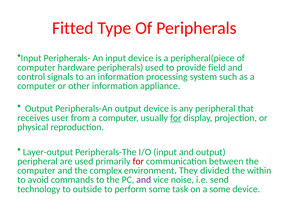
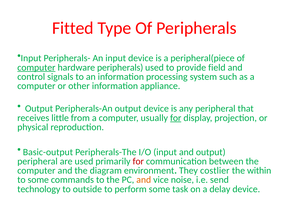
computer underline: none -> present (36, 67)
user: user -> little (60, 118)
Layer-output: Layer-output -> Basic-output (48, 152)
complex: complex -> diagram (106, 170)
divided: divided -> costlier (215, 170)
to avoid: avoid -> some (38, 180)
and colour: purple -> orange (144, 180)
a some: some -> delay (220, 189)
